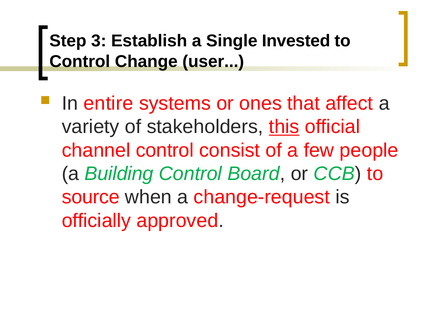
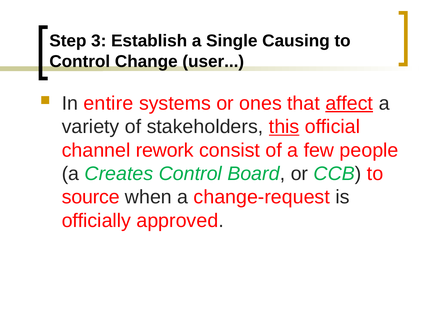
Invested: Invested -> Causing (296, 41)
affect underline: none -> present (349, 104)
channel control: control -> rework (165, 151)
Building: Building -> Creates (119, 174)
